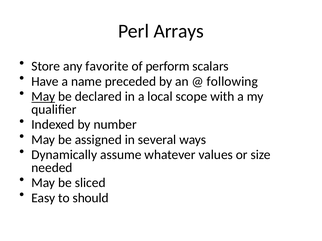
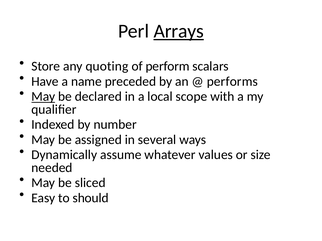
Arrays underline: none -> present (179, 31)
favorite: favorite -> quoting (107, 66)
following: following -> performs (232, 82)
